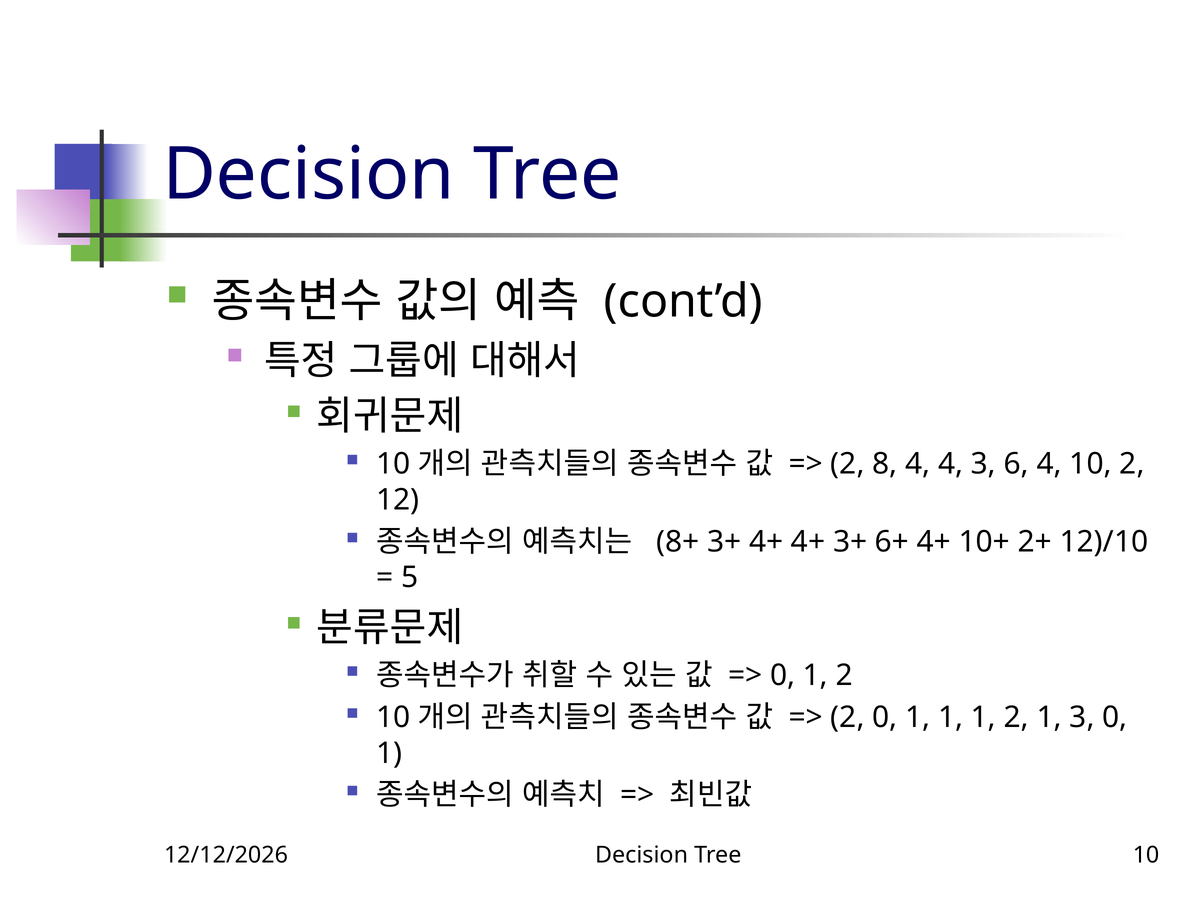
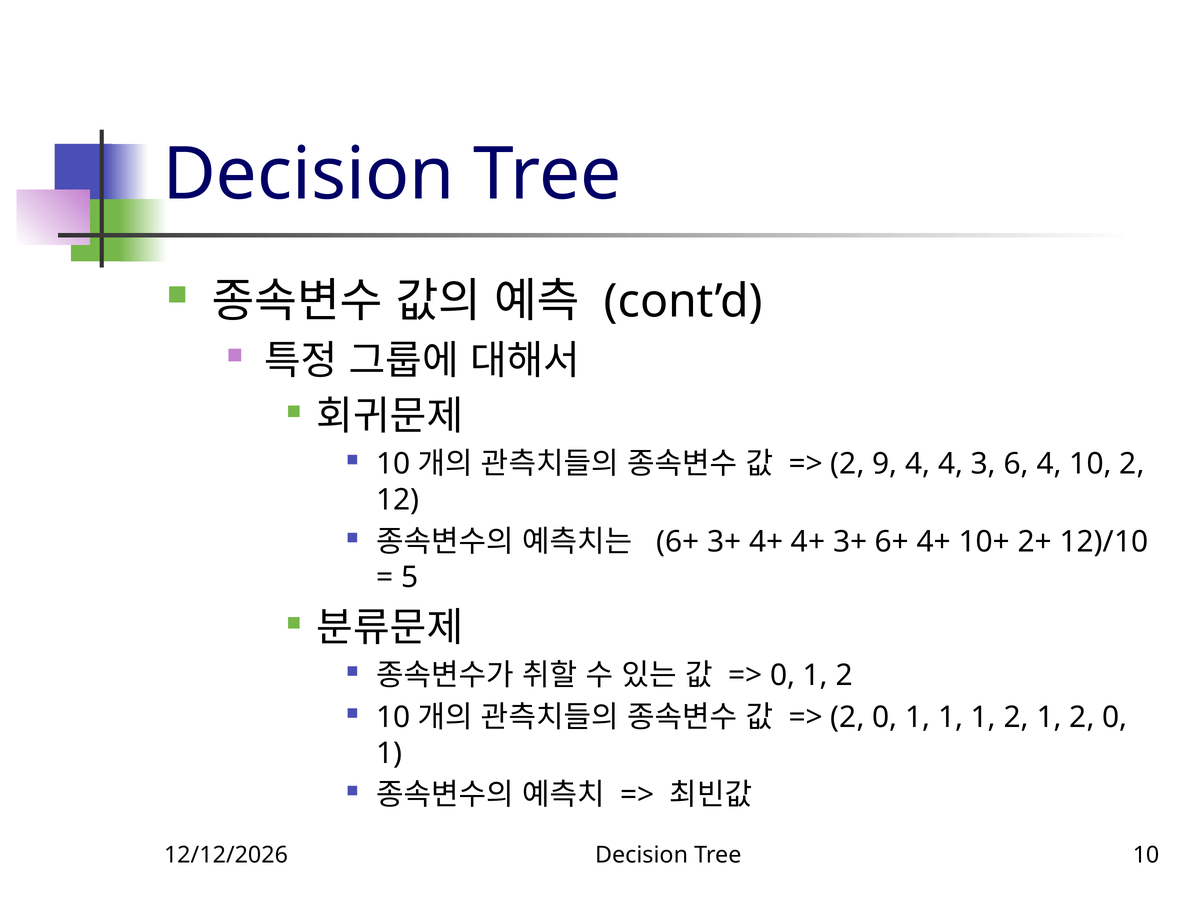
8: 8 -> 9 (885, 464)
8+: 8+ -> 6+ (678, 542)
2 1 3: 3 -> 2 (1082, 717)
